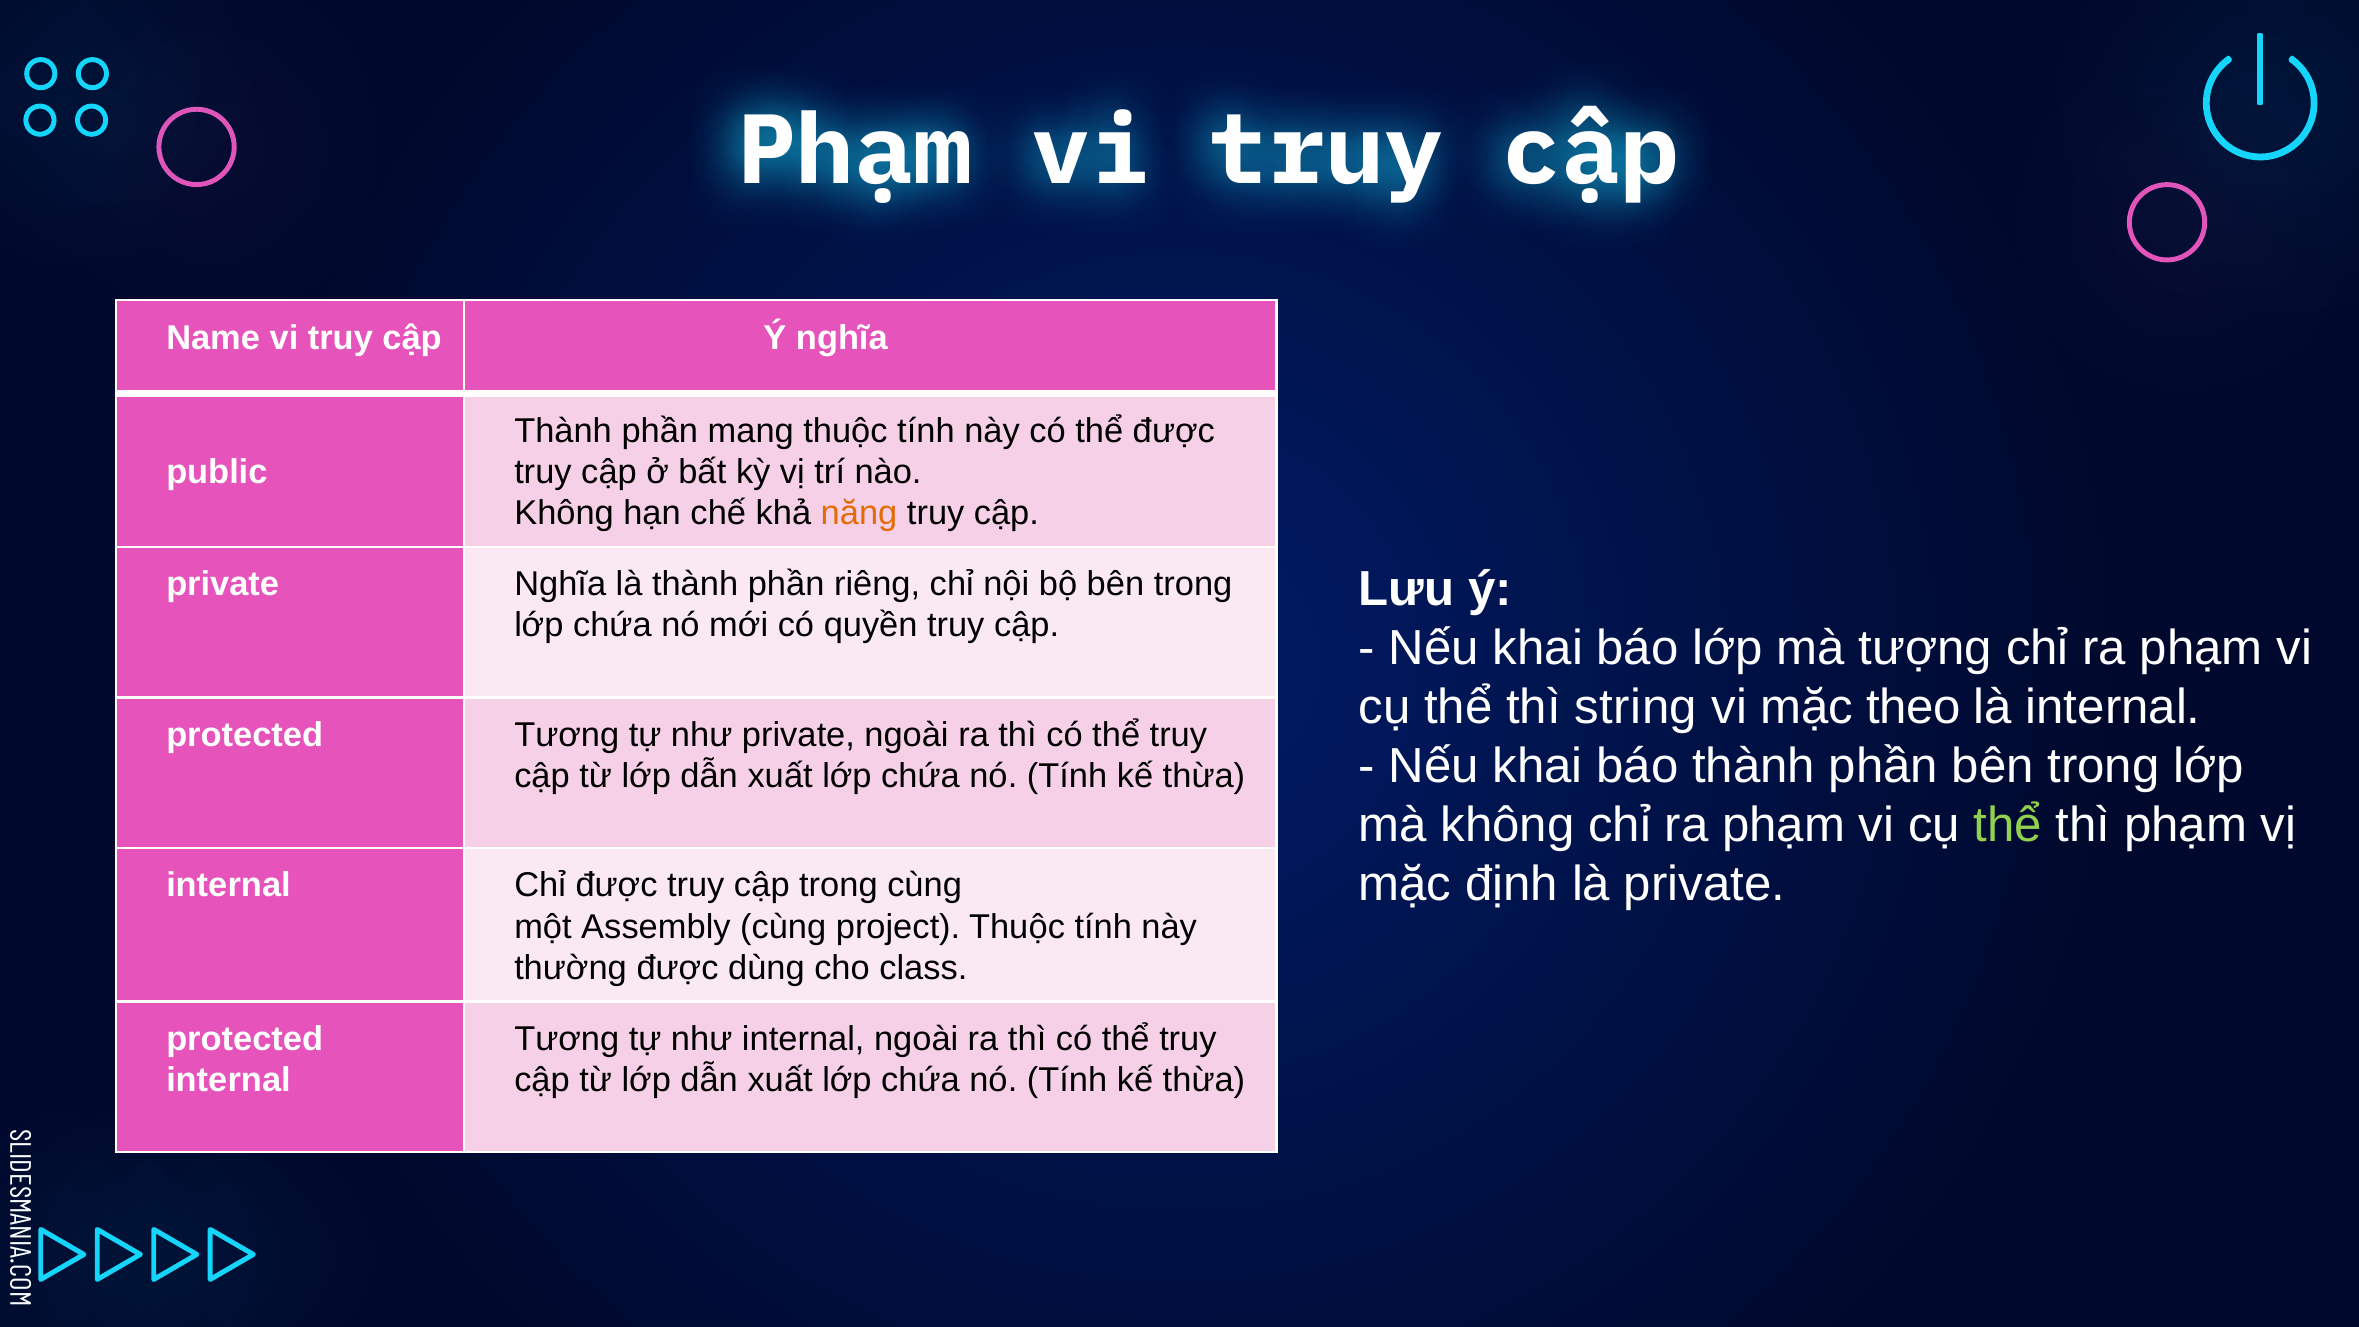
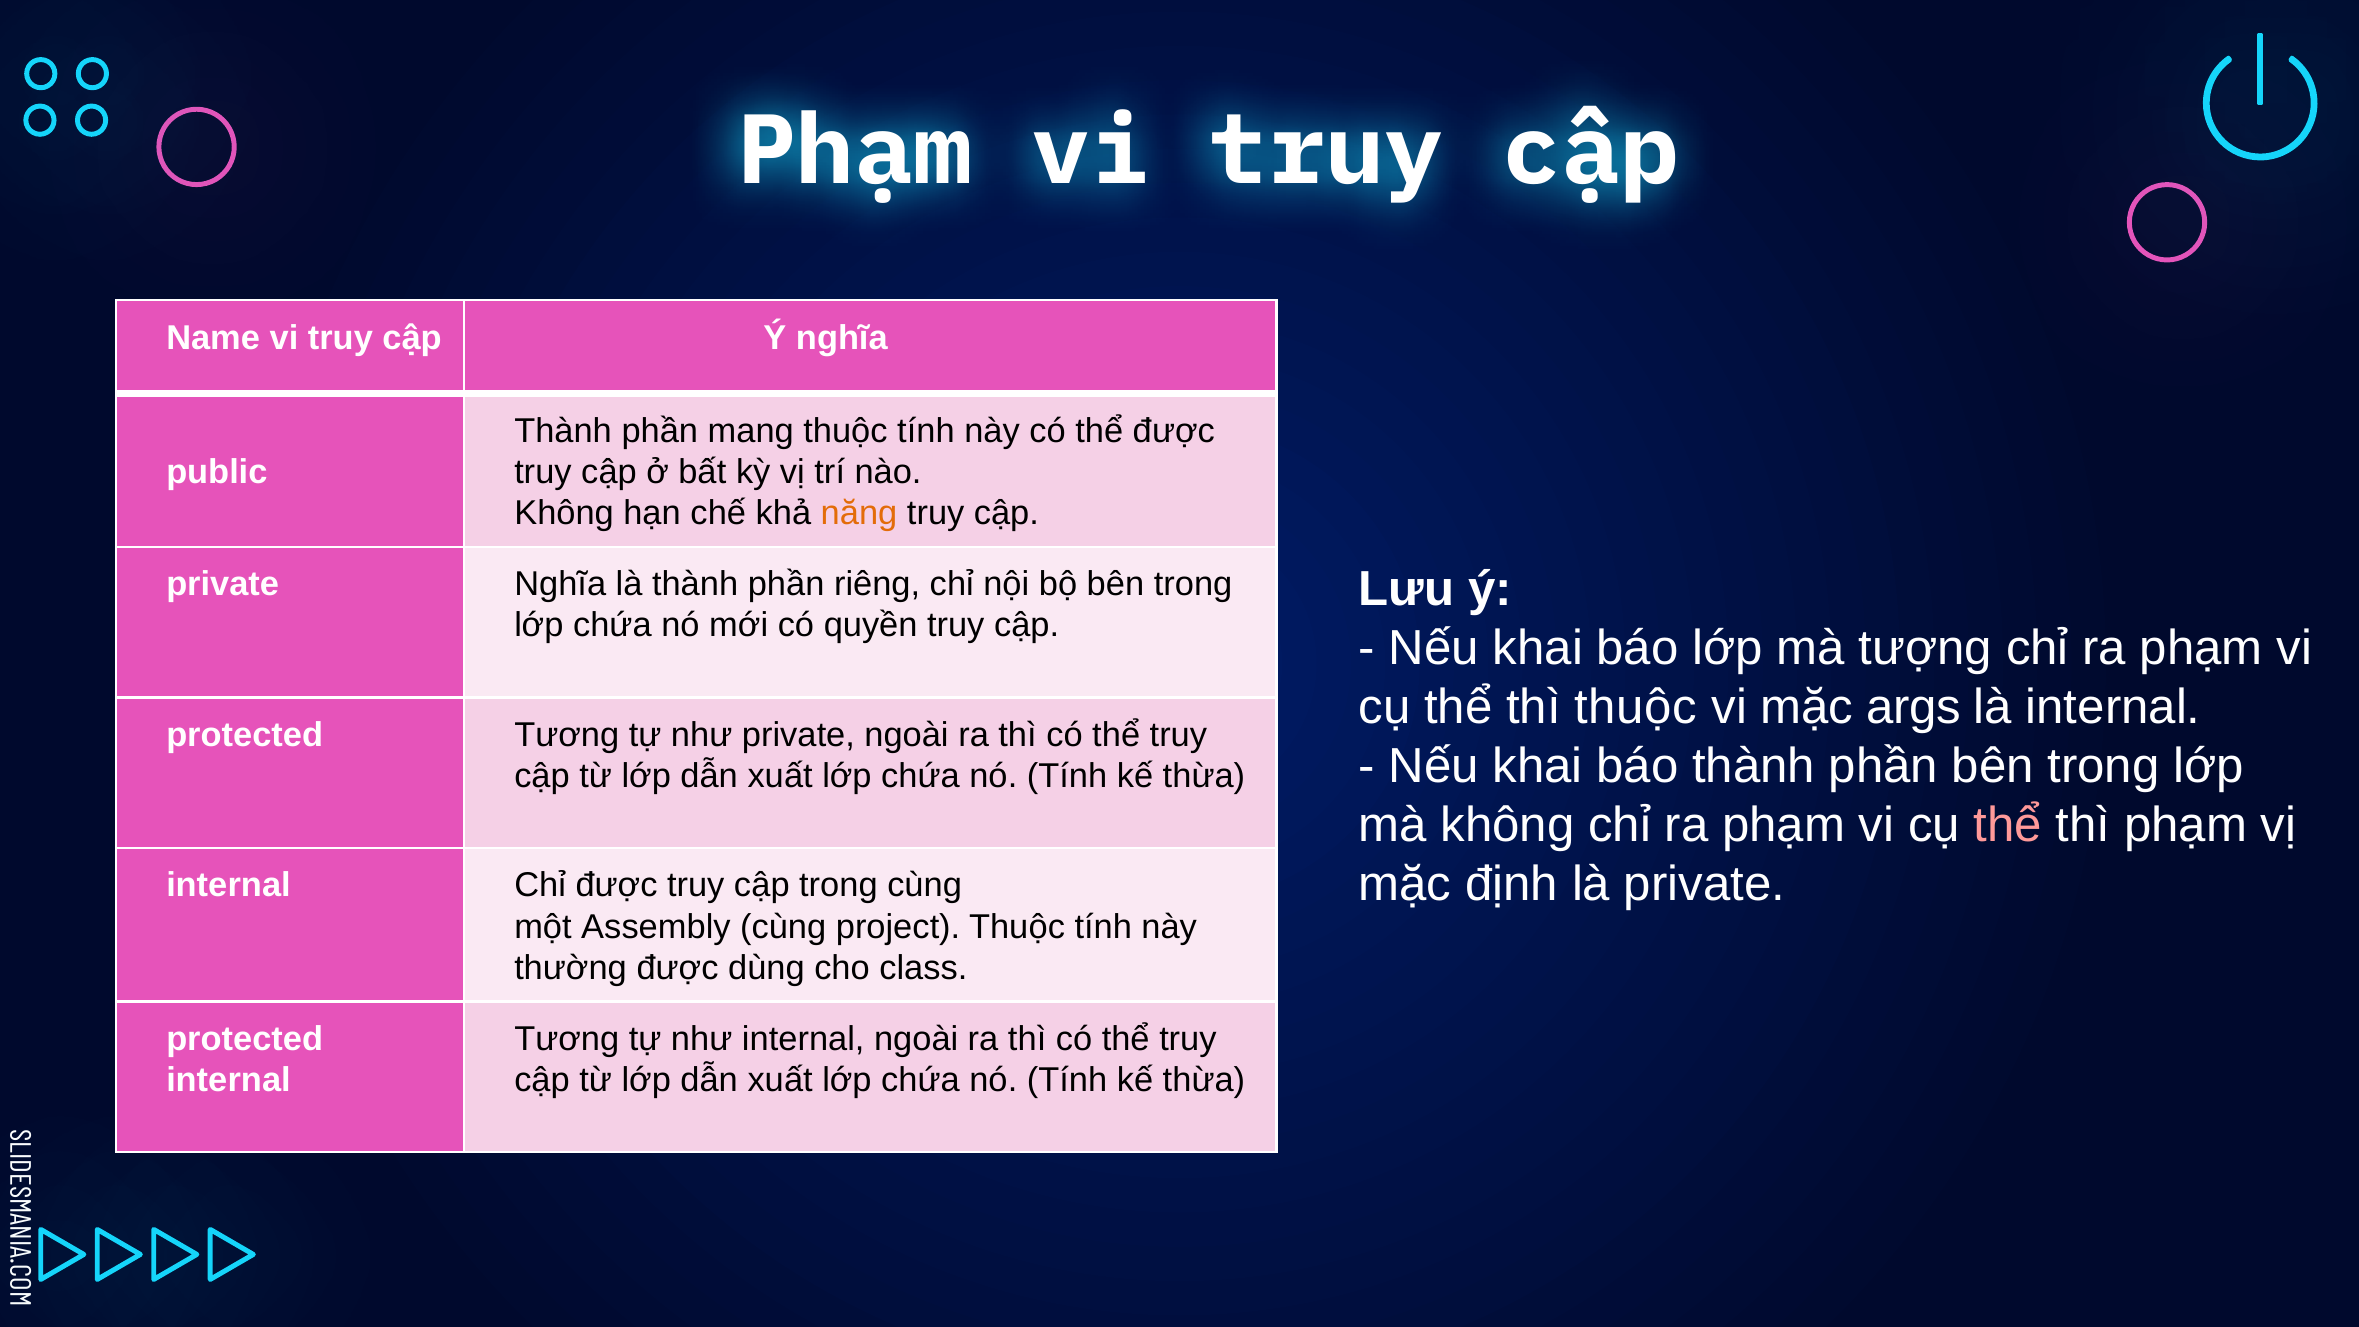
thì string: string -> thuộc (1636, 707)
theo: theo -> args (1914, 707)
thể colour: light green -> pink (2008, 825)
